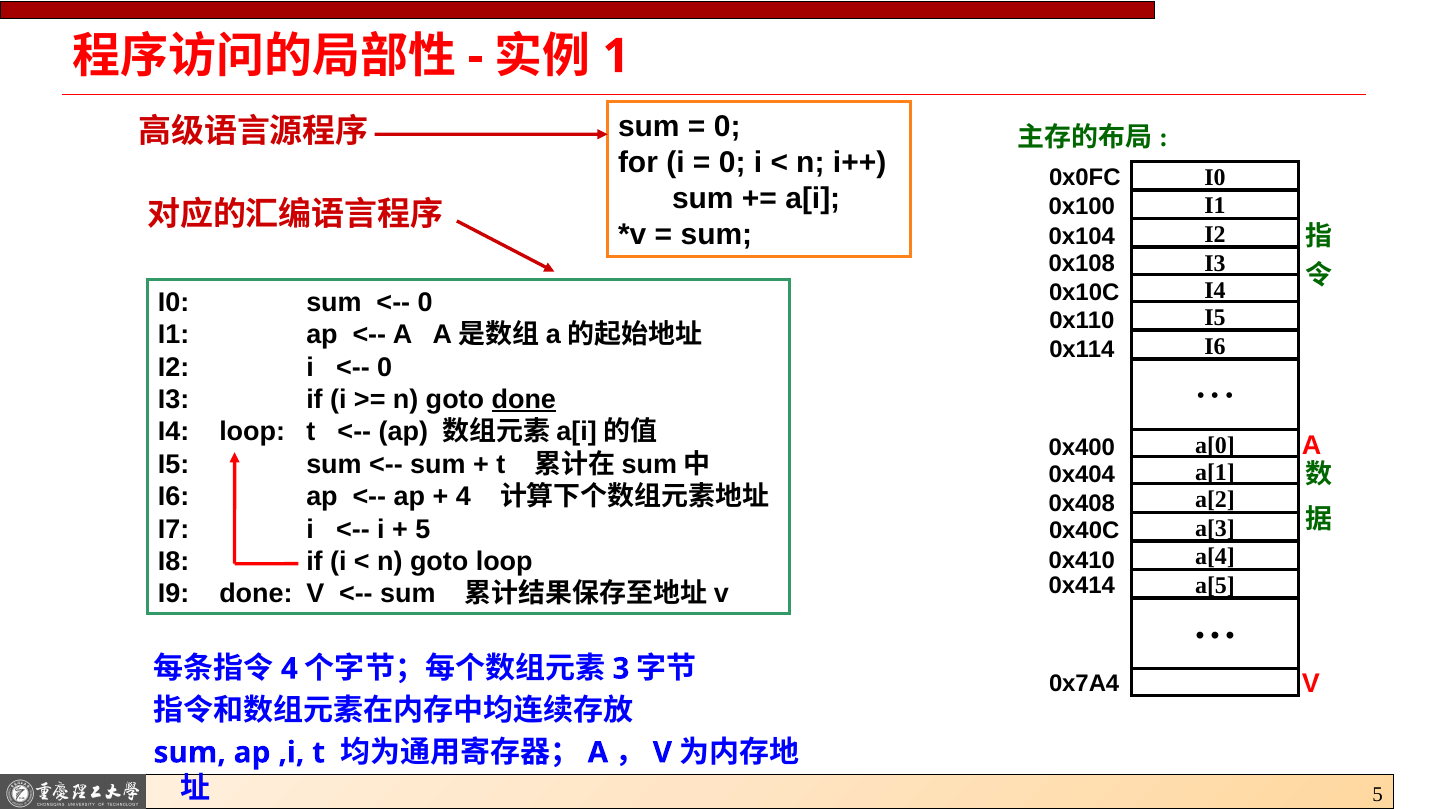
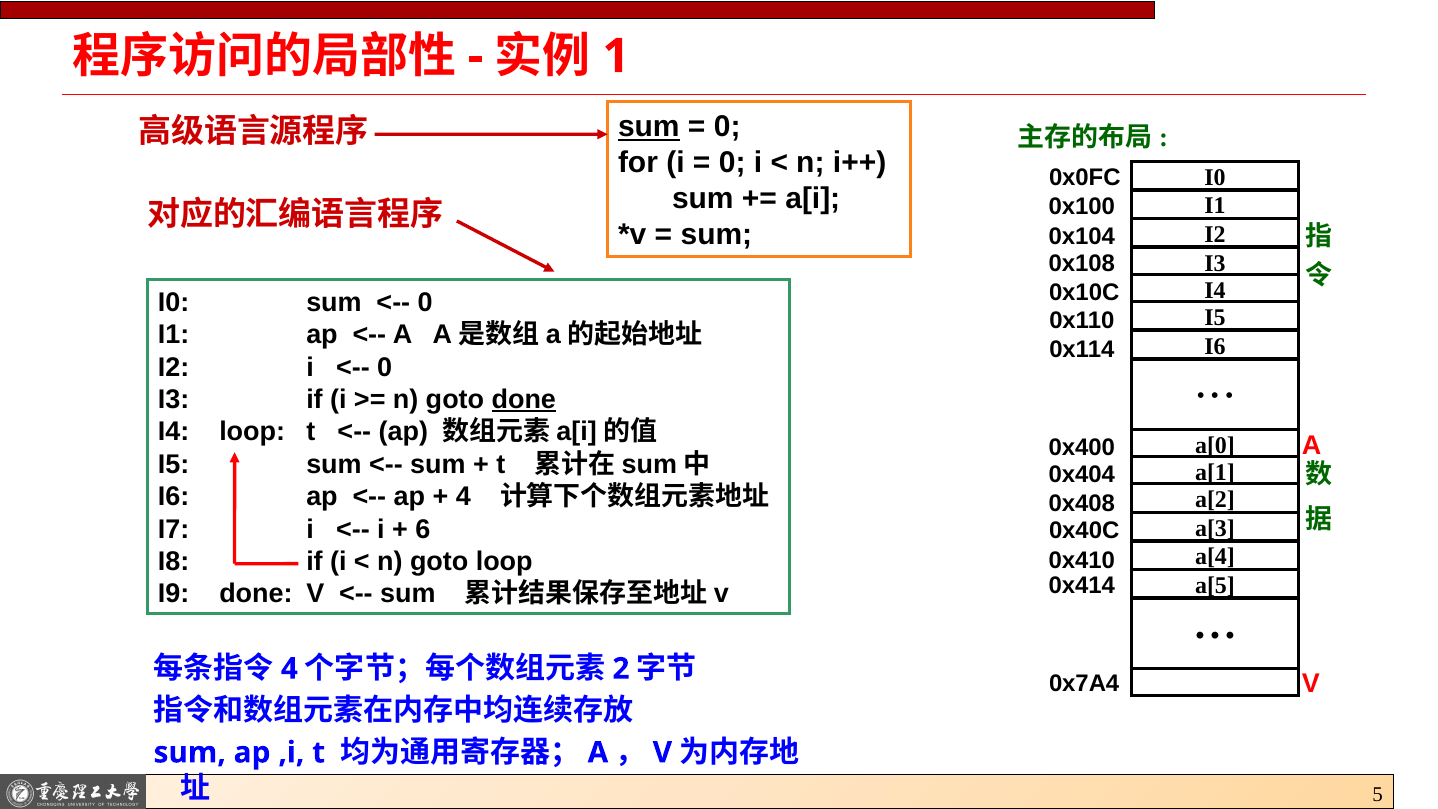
sum underline: none -> present (649, 127)
5: 5 -> 6 (423, 529)
3: 3 -> 2 (621, 669)
